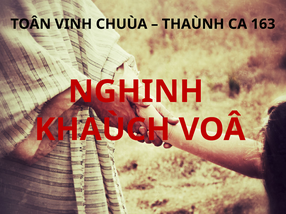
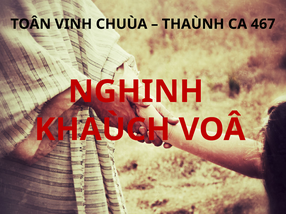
163: 163 -> 467 (263, 24)
